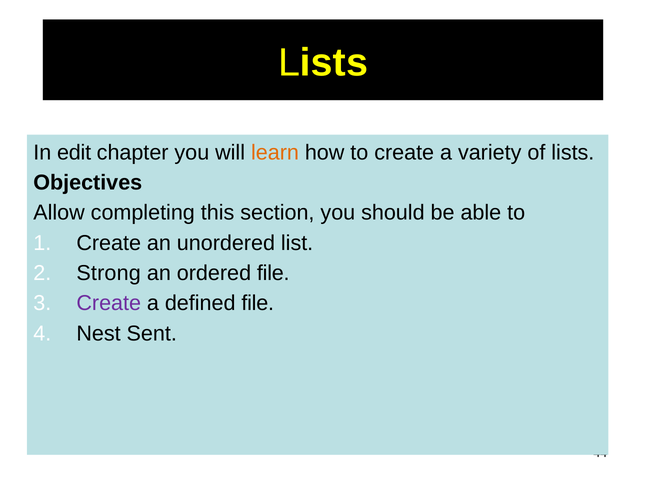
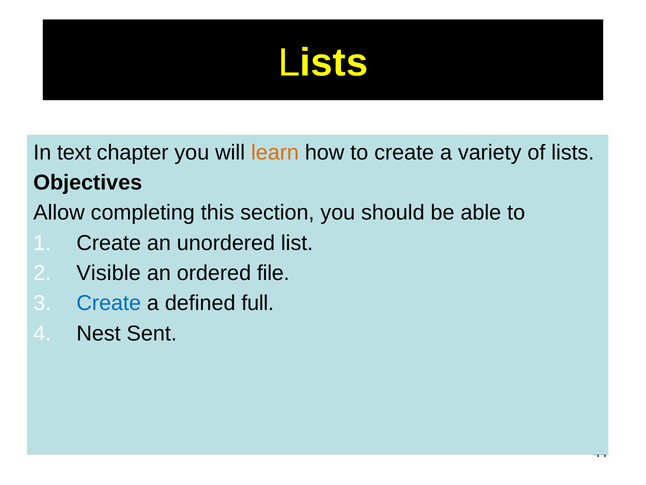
edit: edit -> text (74, 152)
Strong: Strong -> Visible (109, 273)
Create colour: purple -> blue (109, 303)
defined file: file -> full (258, 303)
